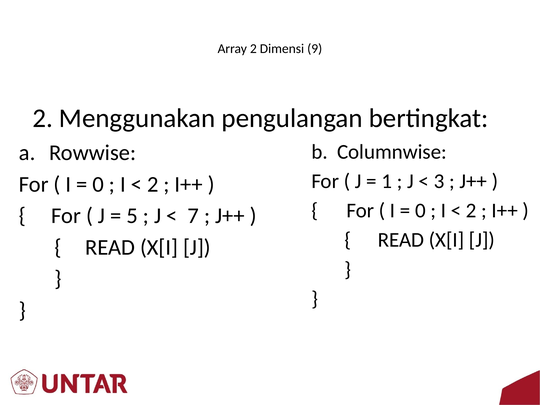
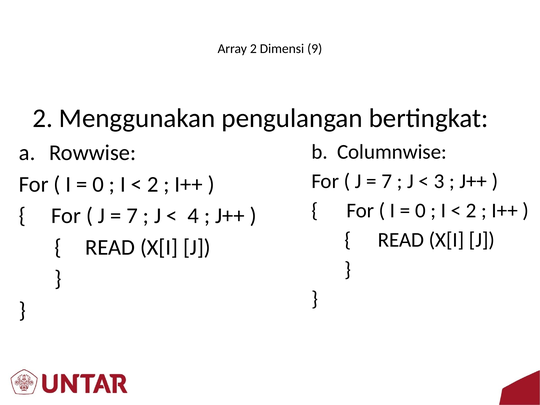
1: 1 -> 7 (387, 181)
5: 5 -> 7 (132, 216)
7: 7 -> 4 (193, 216)
